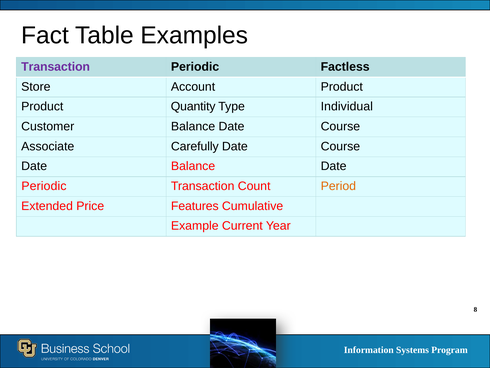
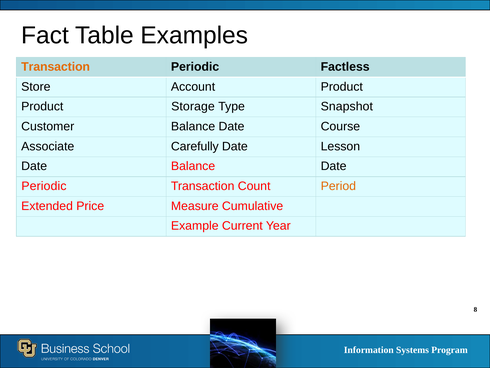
Transaction colour: purple -> orange (56, 67)
Quantity: Quantity -> Storage (193, 106)
Individual: Individual -> Snapshot (347, 106)
Course: Course -> Lesson (340, 146)
Features: Features -> Measure (195, 206)
